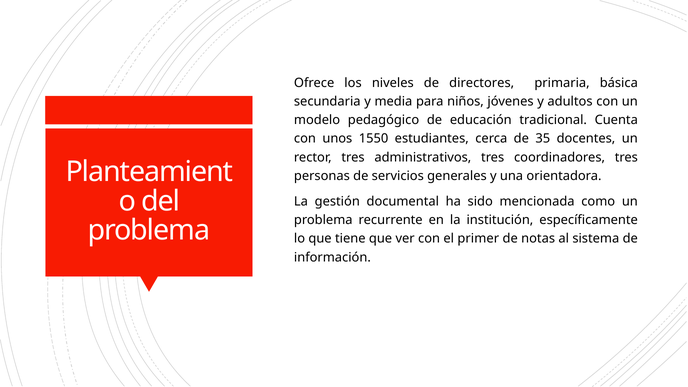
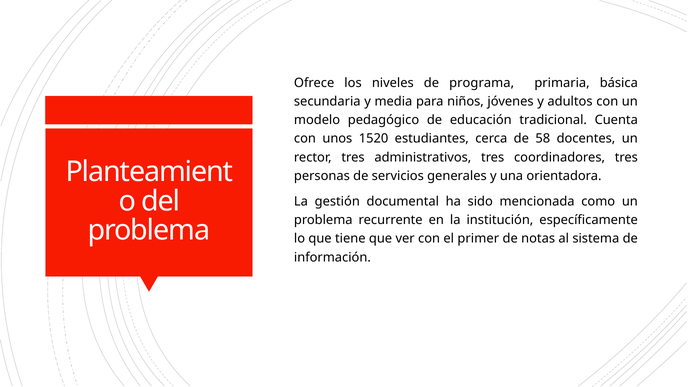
directores: directores -> programa (482, 83)
1550: 1550 -> 1520 (374, 139)
35: 35 -> 58 (543, 139)
